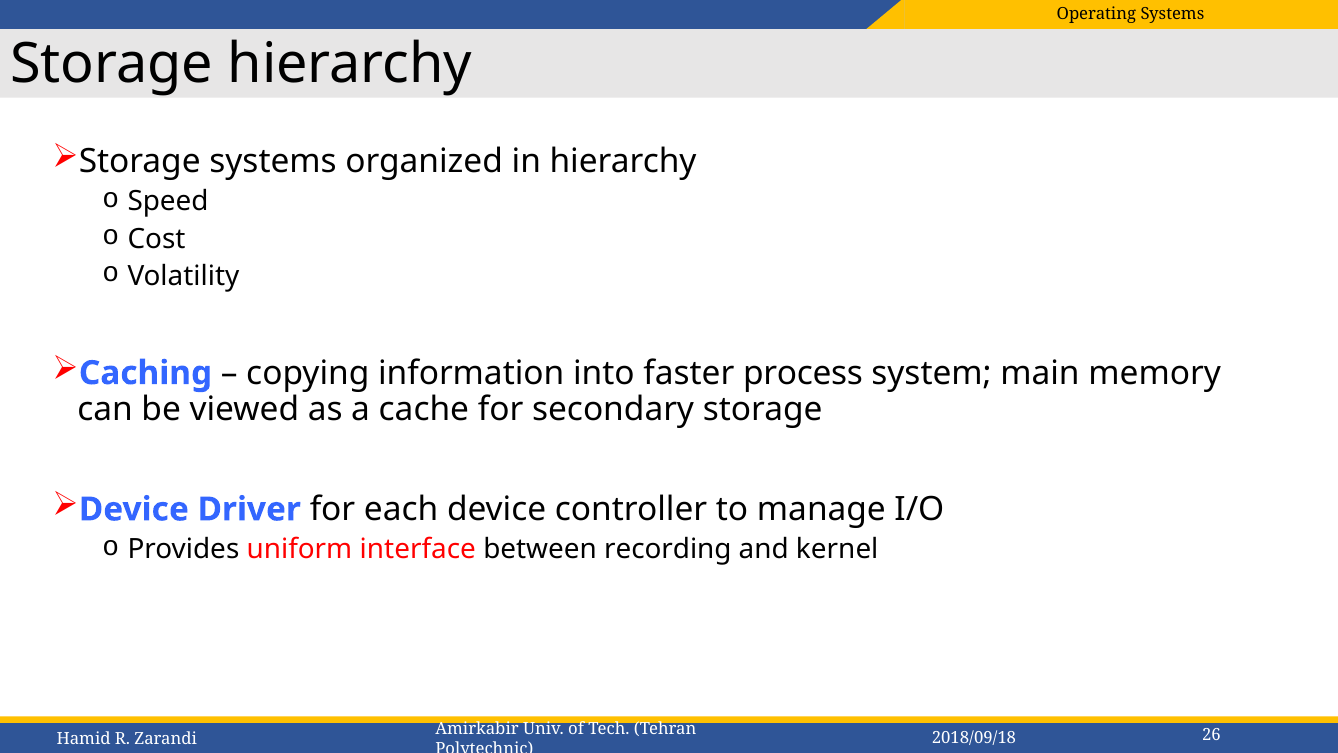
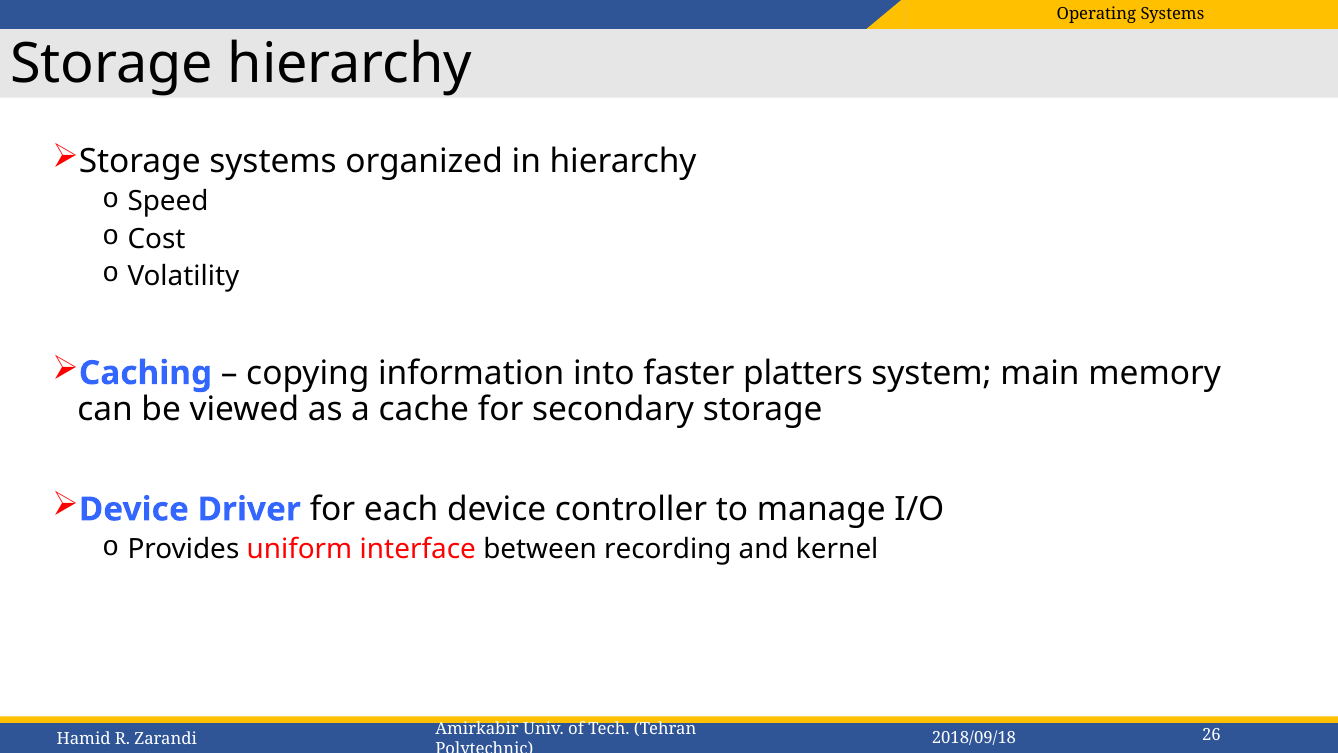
process: process -> platters (803, 373)
